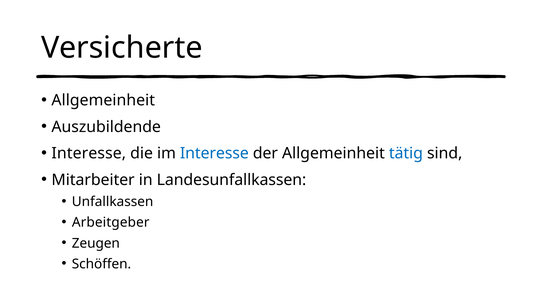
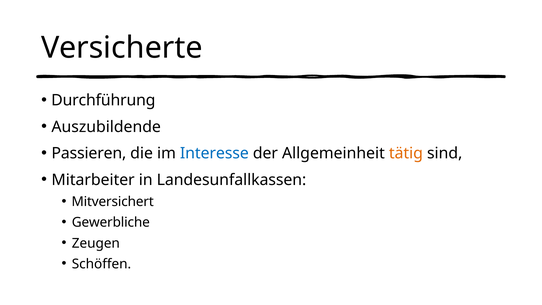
Allgemeinheit: Allgemeinheit -> Durchführung (103, 100)
Interesse: Interesse -> Passieren (89, 153)
tätig colour: blue -> orange (406, 153)
Unfallkassen: Unfallkassen -> Mitversichert (113, 202)
Arbeitgeber: Arbeitgeber -> Gewerbliche (111, 222)
